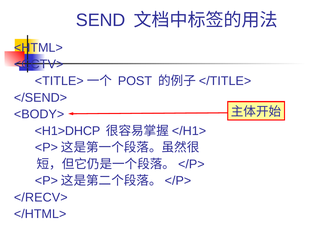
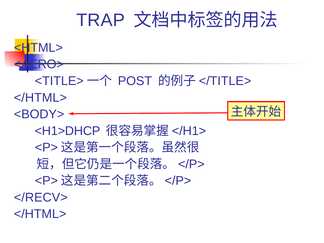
SEND: SEND -> TRAP (101, 20)
<CCTV>: <CCTV> -> <AERO> (39, 64)
</SEND>: </SEND> -> </HTML> (40, 98)
